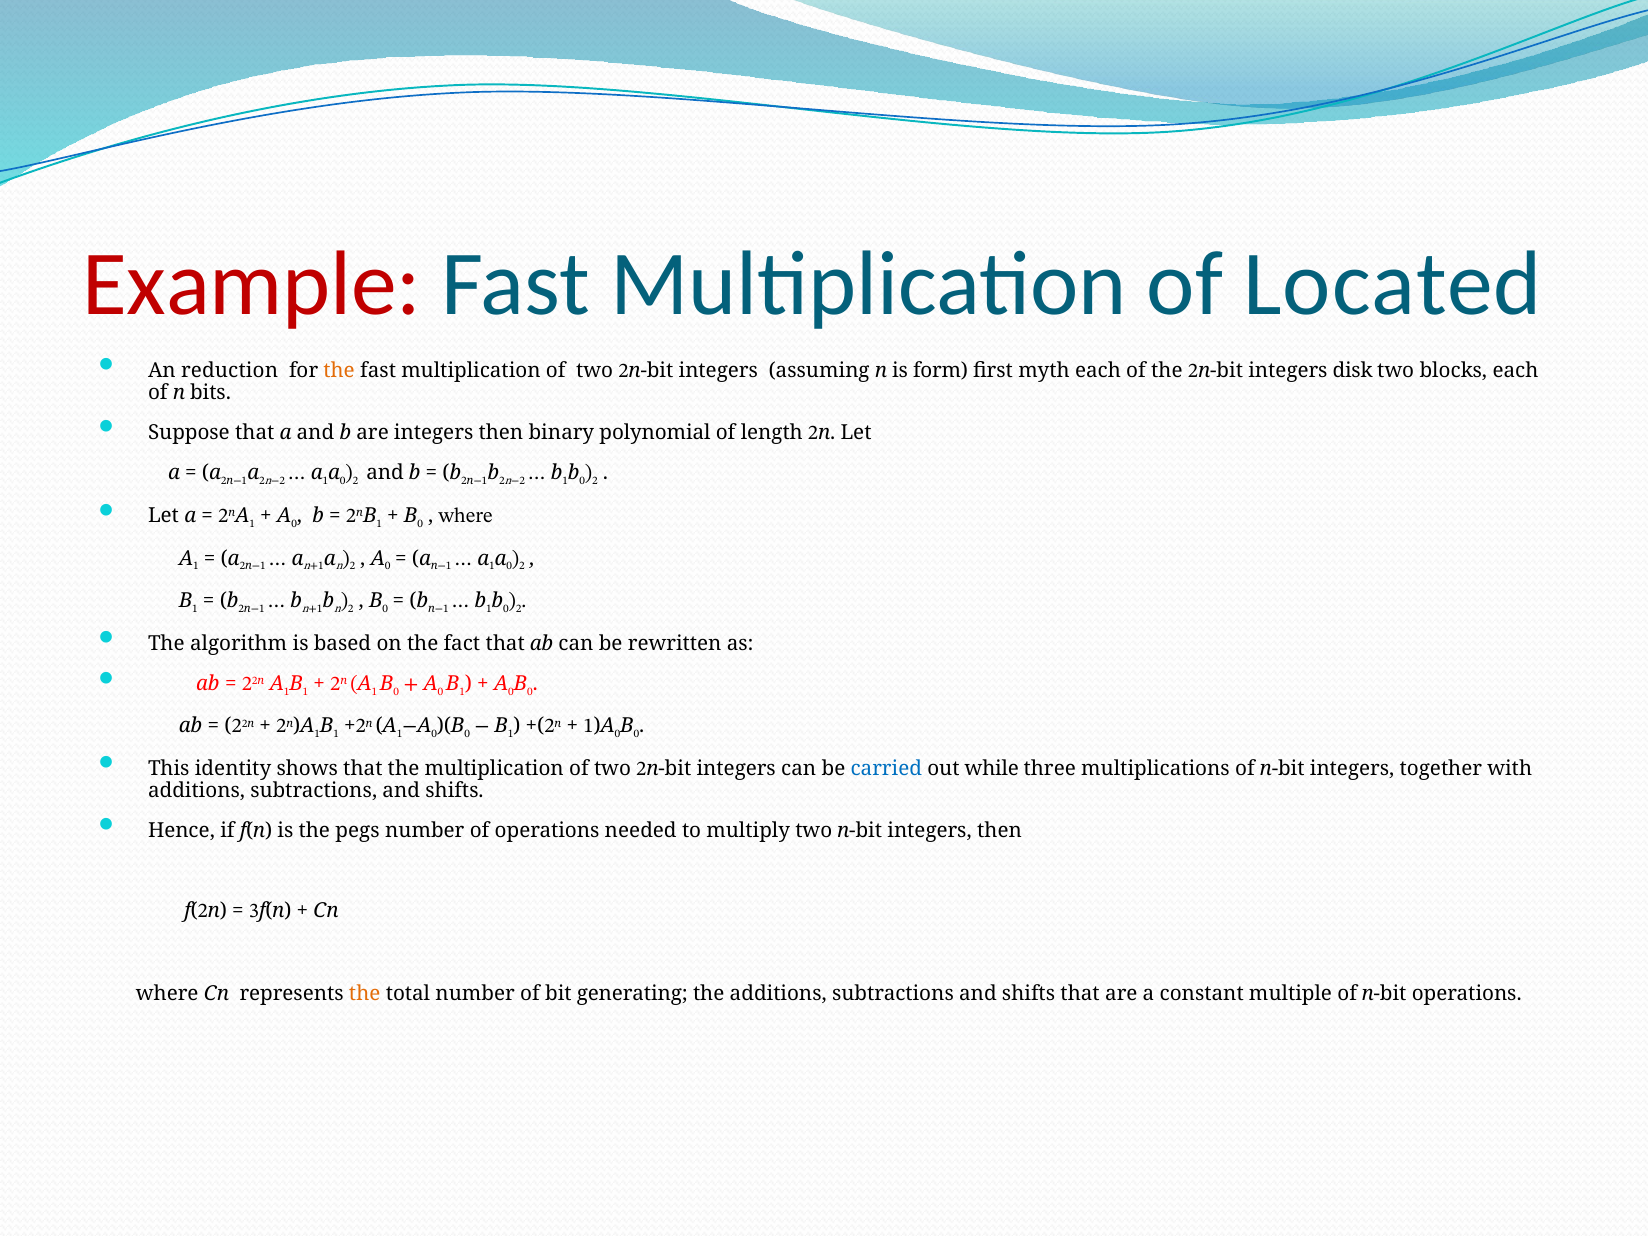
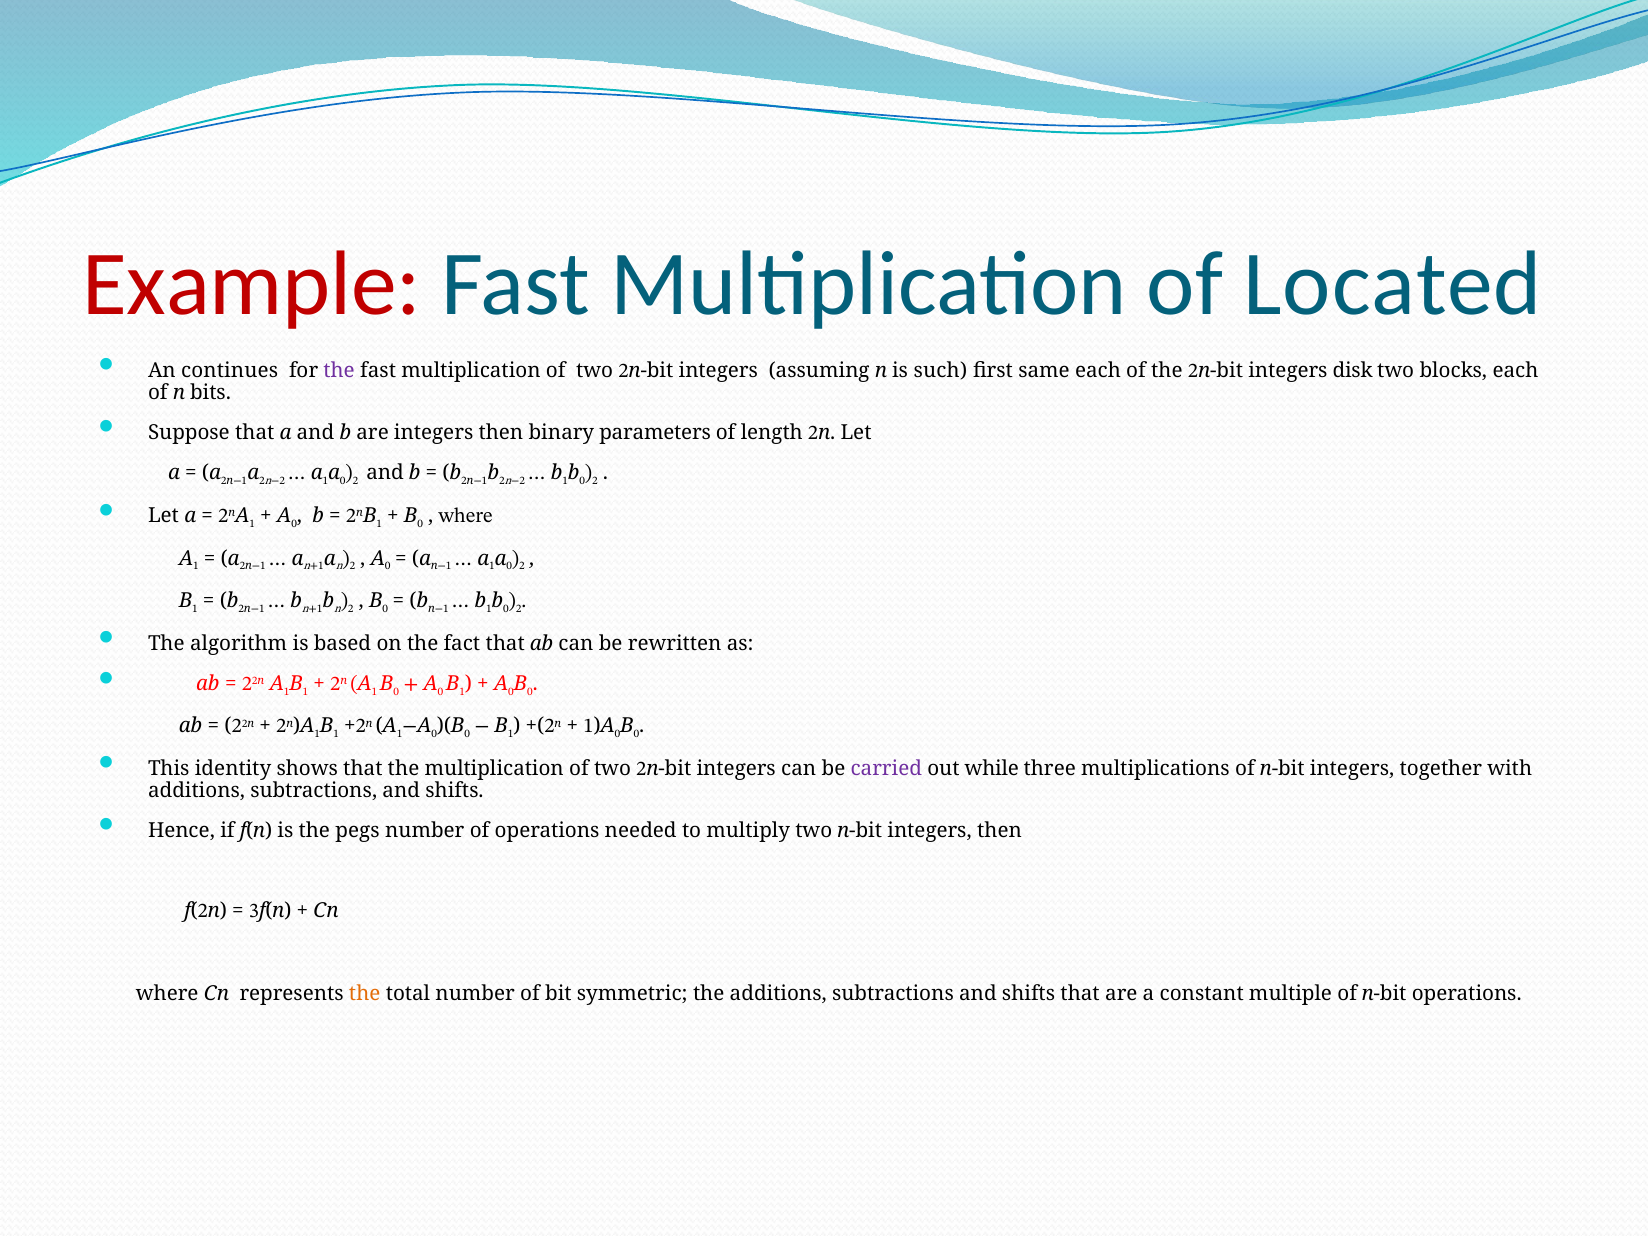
reduction: reduction -> continues (230, 371)
the colour: orange -> purple (339, 371)
form: form -> such (940, 371)
myth: myth -> same (1044, 371)
polynomial: polynomial -> parameters (655, 433)
carried colour: blue -> purple (886, 769)
generating: generating -> symmetric (632, 993)
